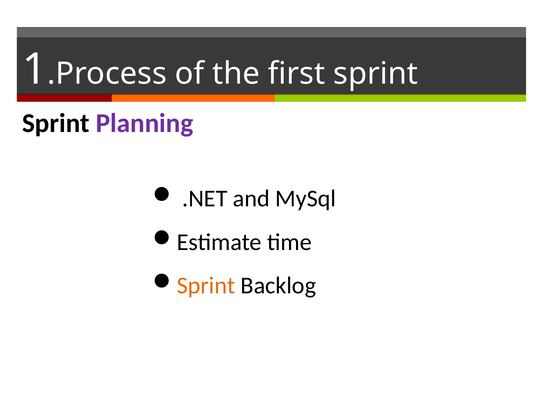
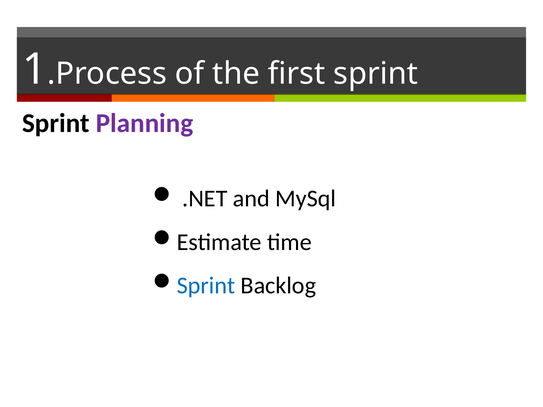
Sprint colour: orange -> blue (206, 286)
